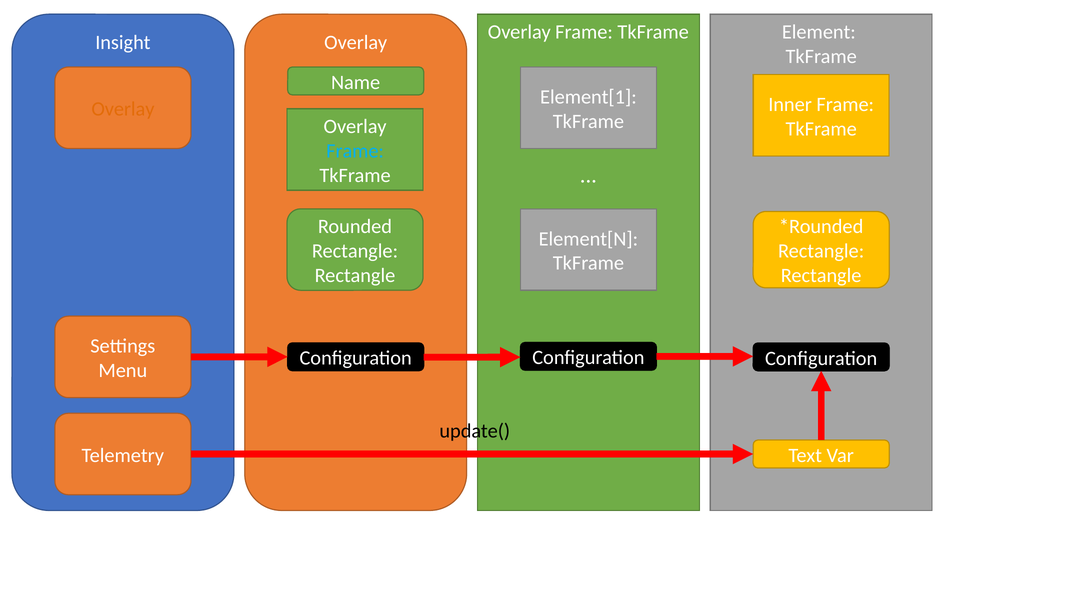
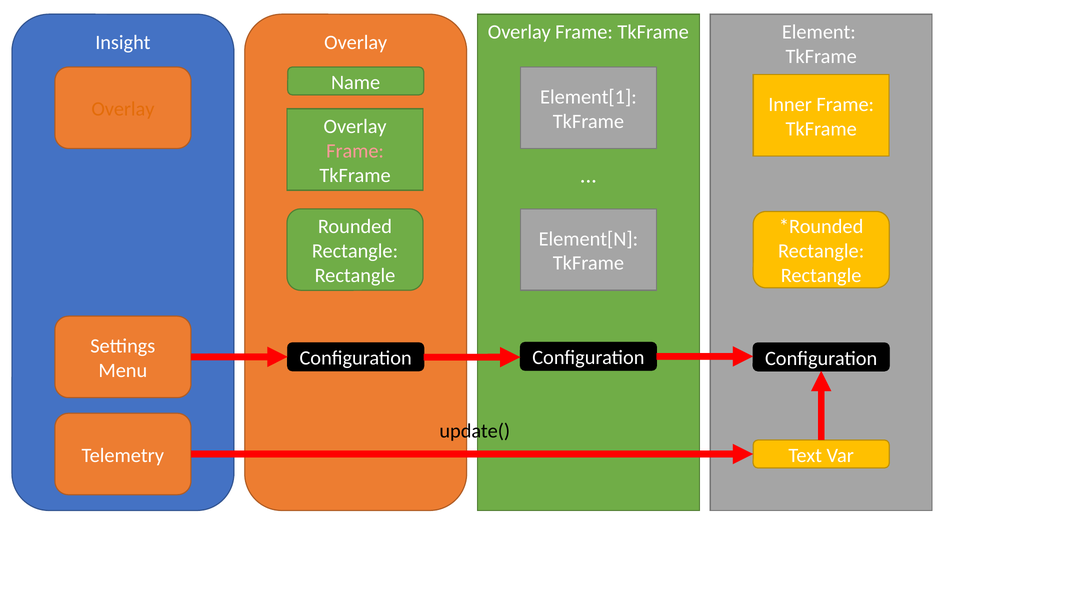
Frame colour: light blue -> pink (355, 151)
